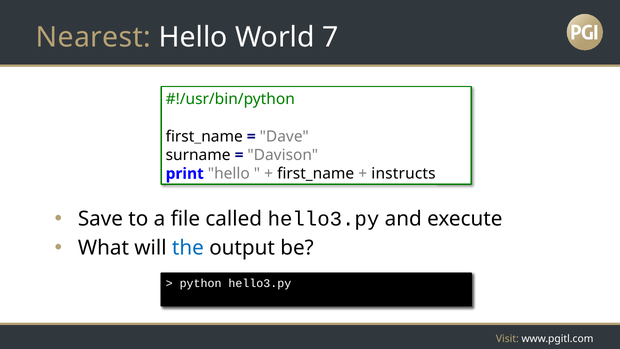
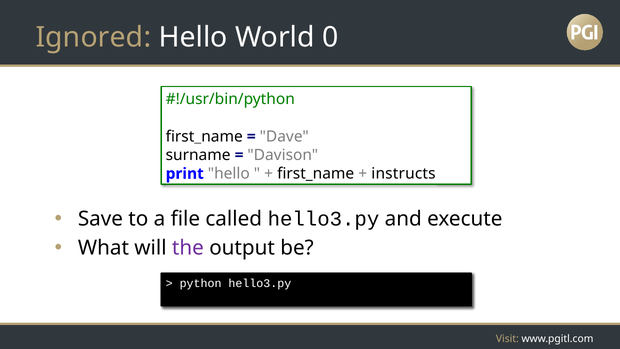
Nearest: Nearest -> Ignored (93, 37)
7: 7 -> 0 (330, 37)
the colour: blue -> purple (188, 248)
